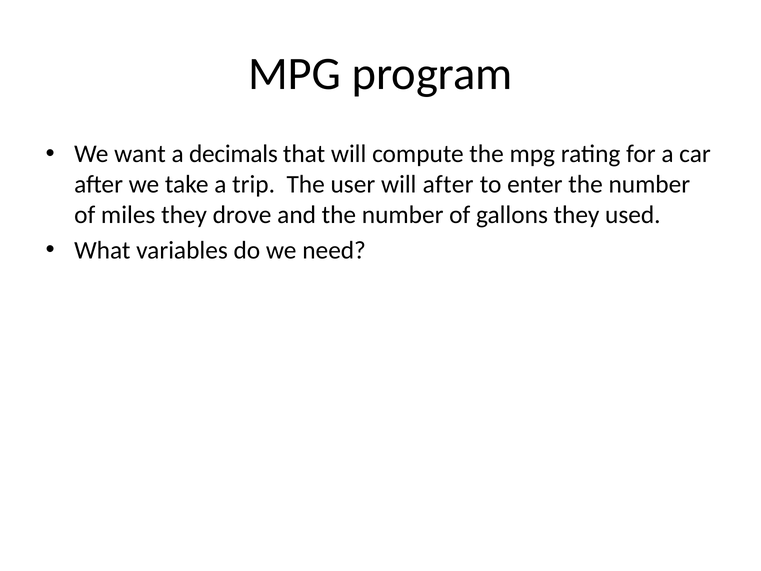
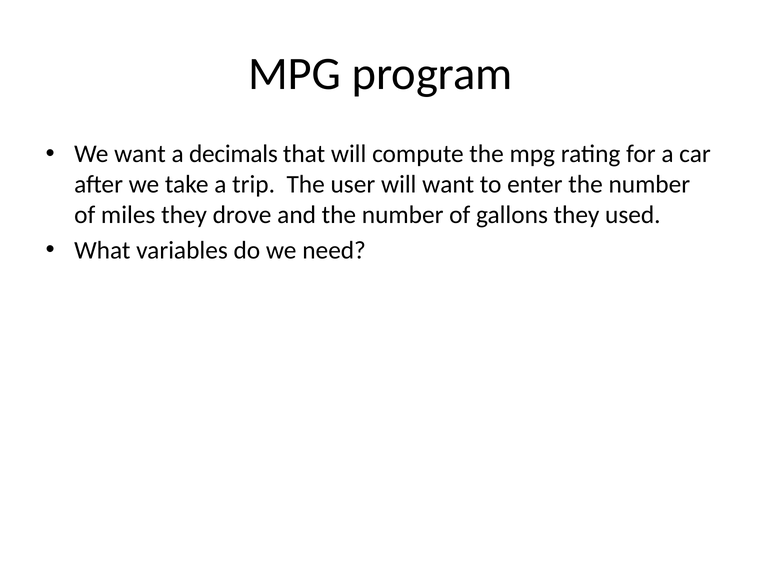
will after: after -> want (448, 184)
